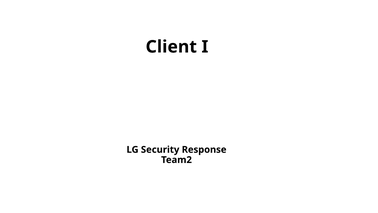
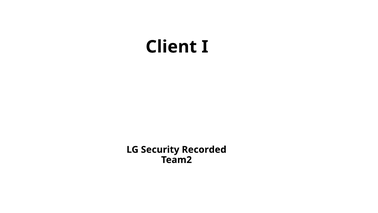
Response: Response -> Recorded (204, 149)
